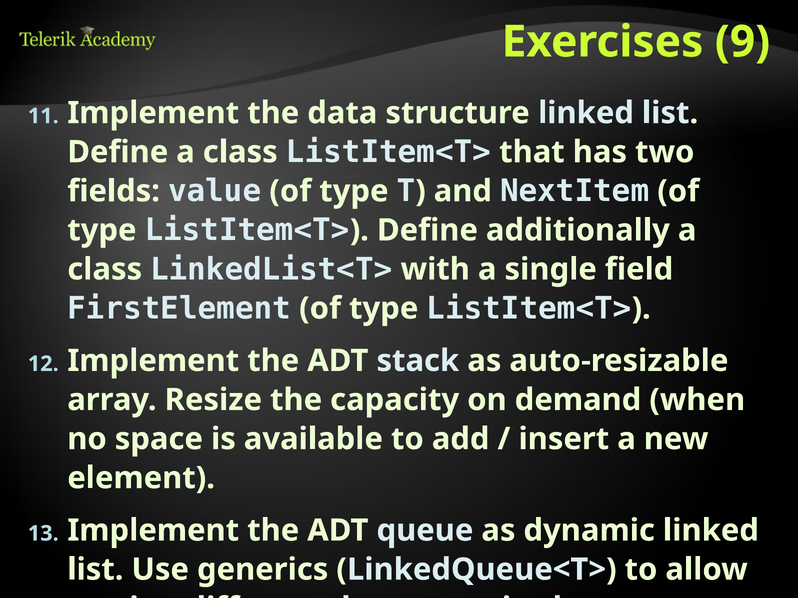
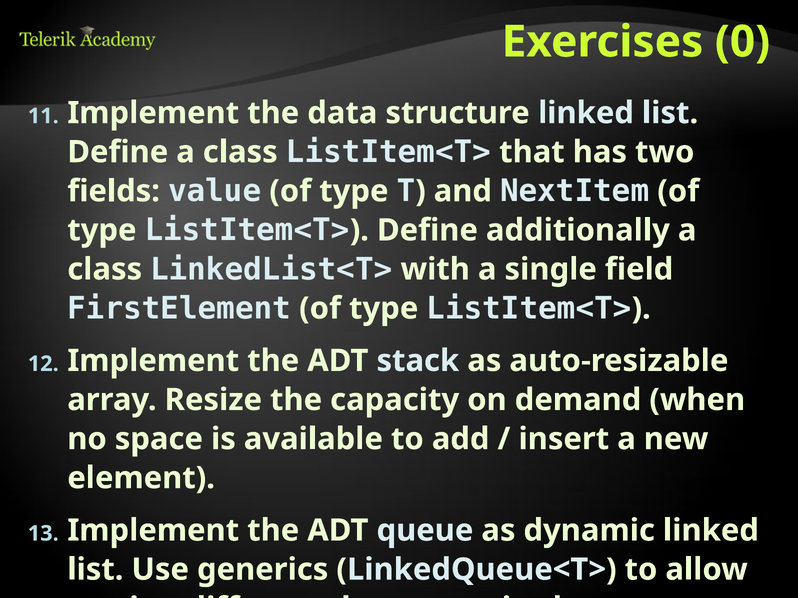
9: 9 -> 0 (742, 42)
